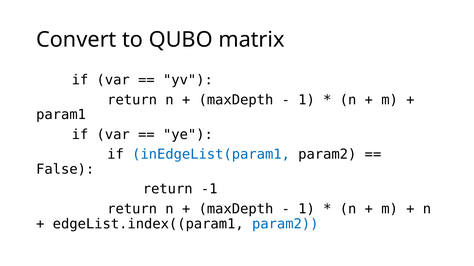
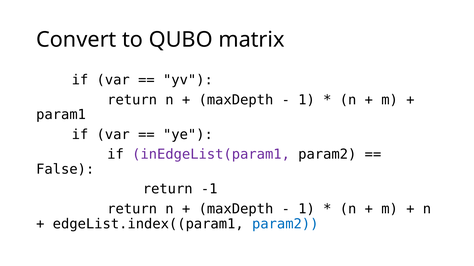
inEdgeList(param1 colour: blue -> purple (211, 155)
